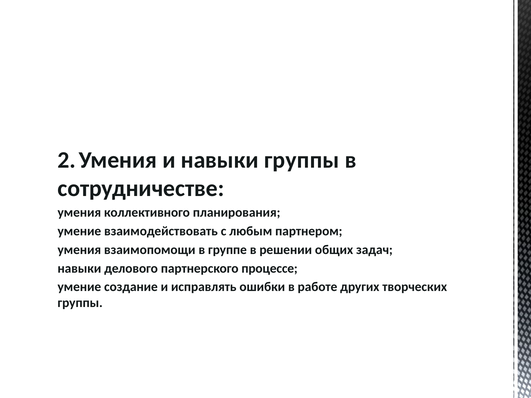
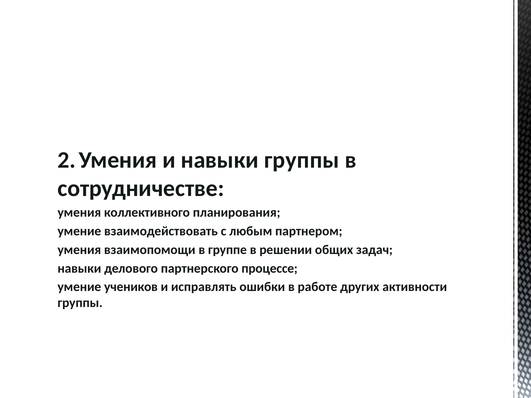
создание: создание -> учеников (131, 287)
творческих: творческих -> активности (415, 287)
